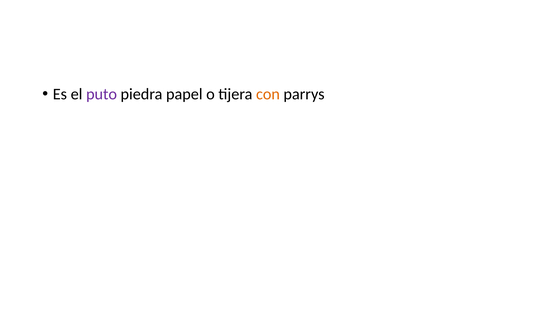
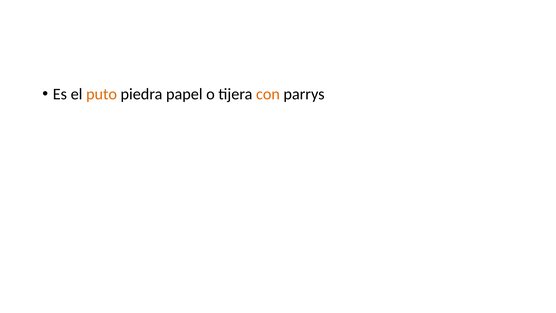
puto colour: purple -> orange (102, 94)
